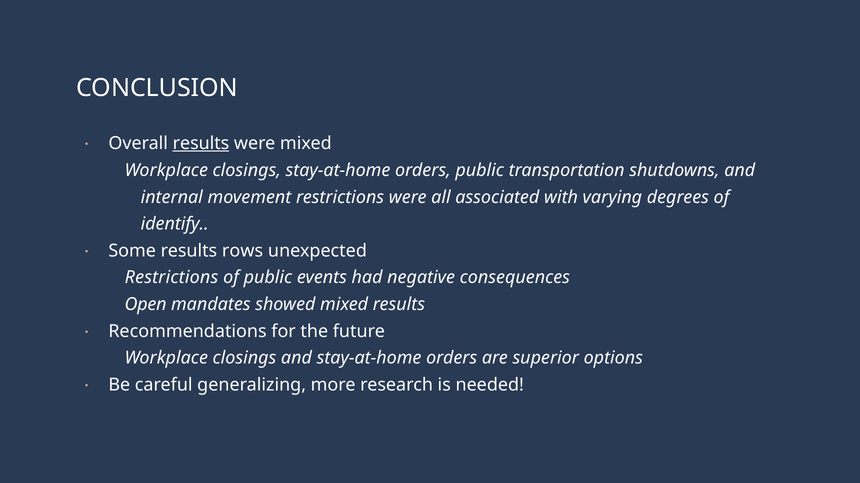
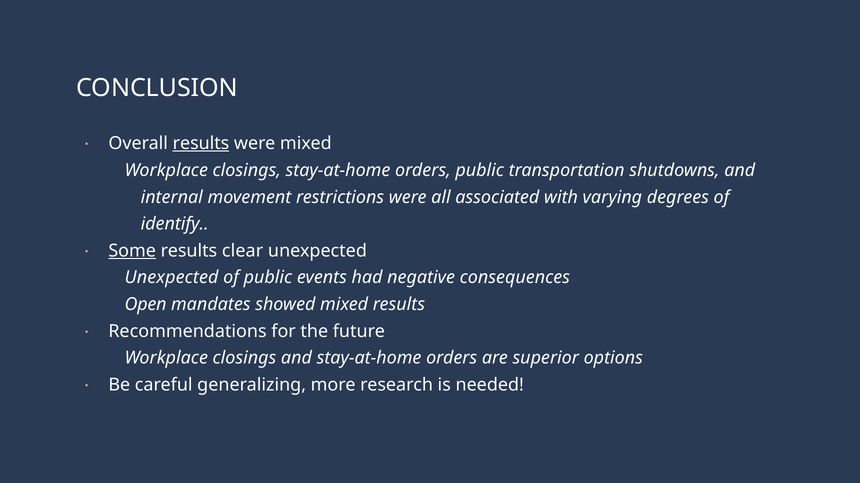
Some underline: none -> present (132, 251)
rows: rows -> clear (243, 251)
Restrictions: Restrictions -> Unexpected (172, 278)
